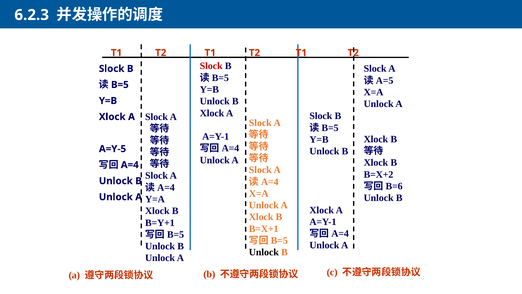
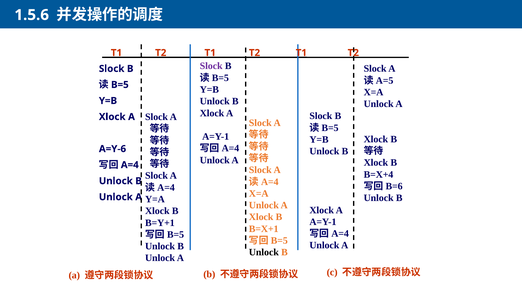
6.2.3: 6.2.3 -> 1.5.6 (32, 15)
Slock colour: red -> purple (211, 66)
A=Y-5: A=Y-5 -> A=Y-6 (113, 149)
B=X+2: B=X+2 -> B=X+4 (378, 174)
